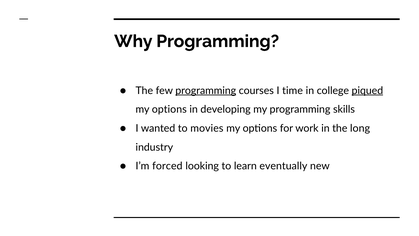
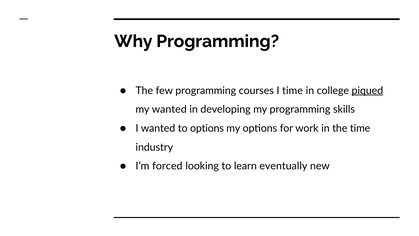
programming underline: present -> none (206, 90)
options: options -> wanted (169, 109)
to movies: movies -> options (207, 128)
the long: long -> time (360, 128)
